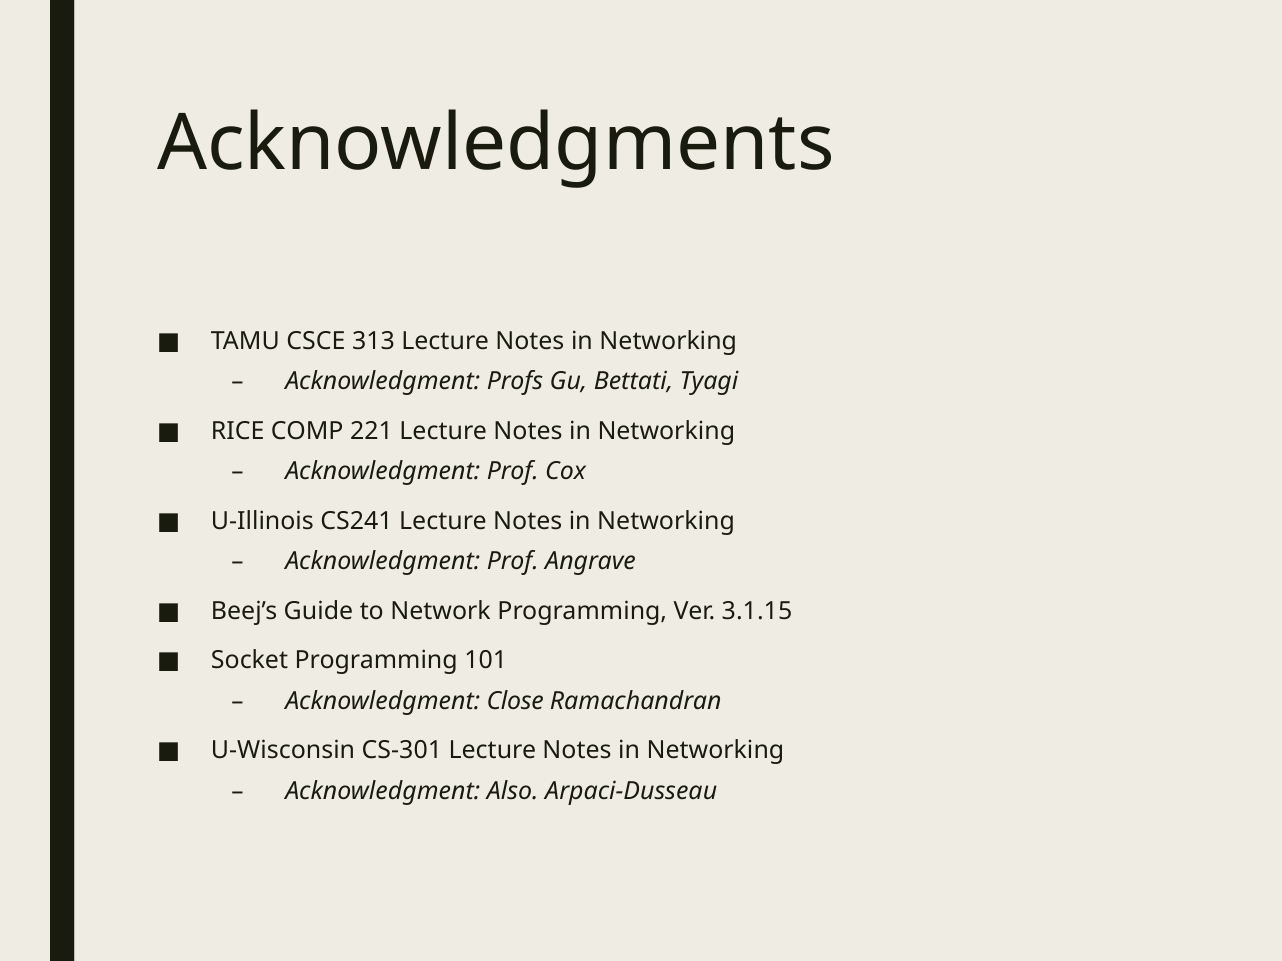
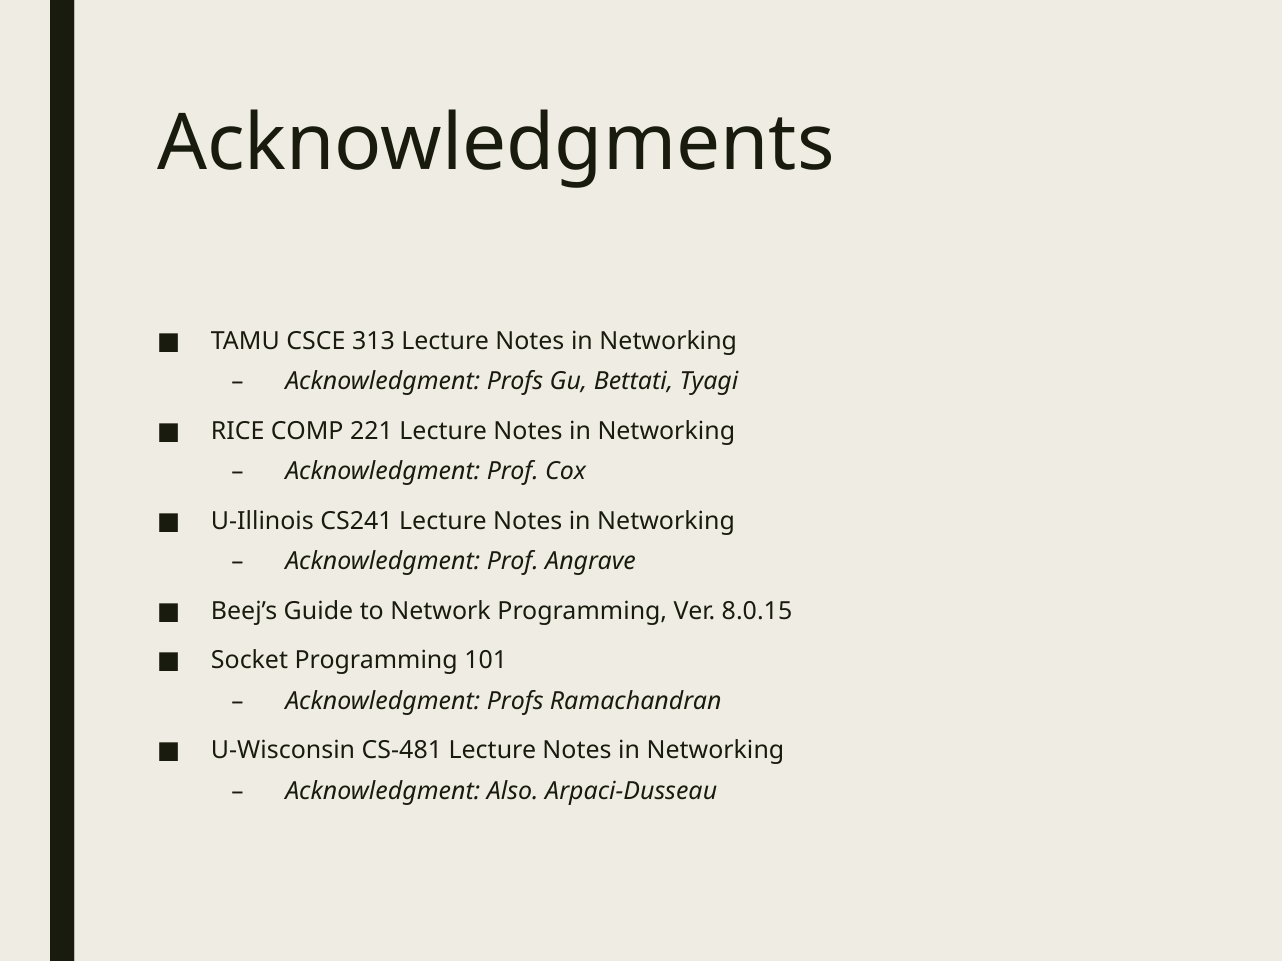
3.1.15: 3.1.15 -> 8.0.15 (757, 611)
Close: Close -> Profs (515, 702)
CS-301: CS-301 -> CS-481 (402, 751)
